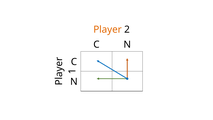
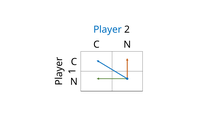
Player colour: orange -> blue (108, 29)
